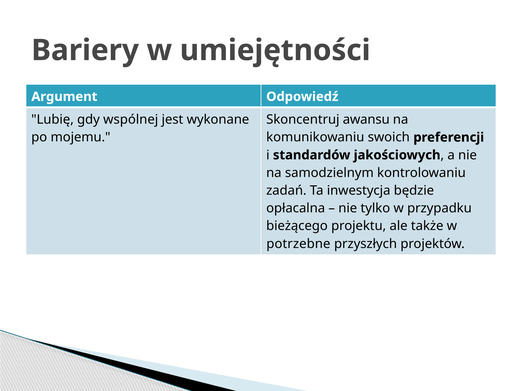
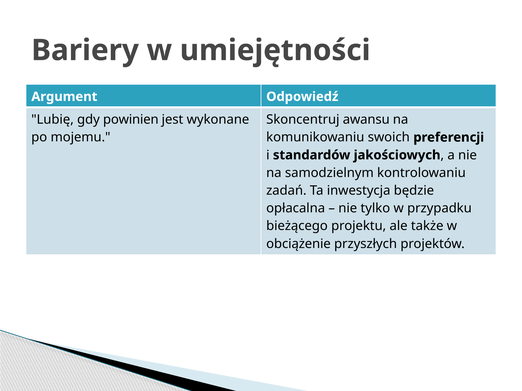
wspólnej: wspólnej -> powinien (131, 120)
potrzebne: potrzebne -> obciążenie (298, 244)
